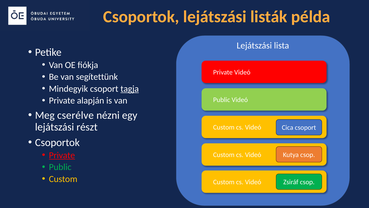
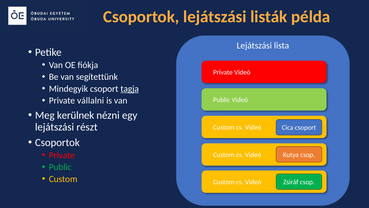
alapján: alapján -> vállalni (91, 100)
cserélve: cserélve -> kerülnek (76, 115)
Private underline: present -> none (62, 155)
